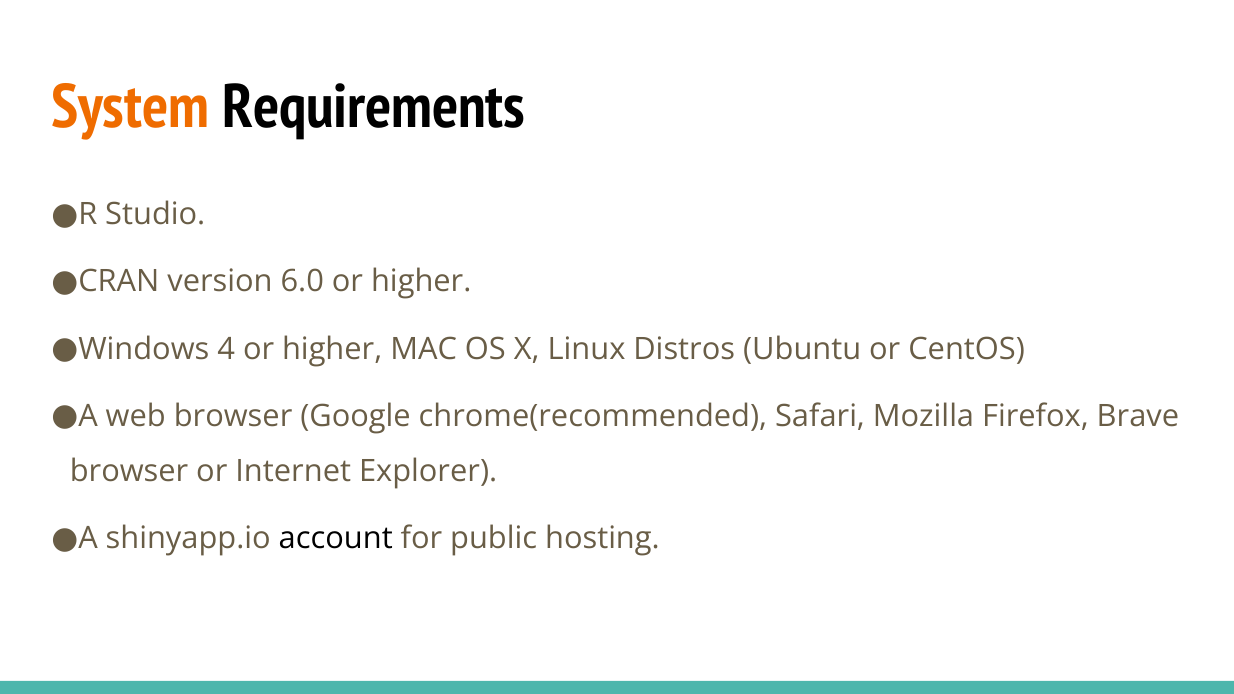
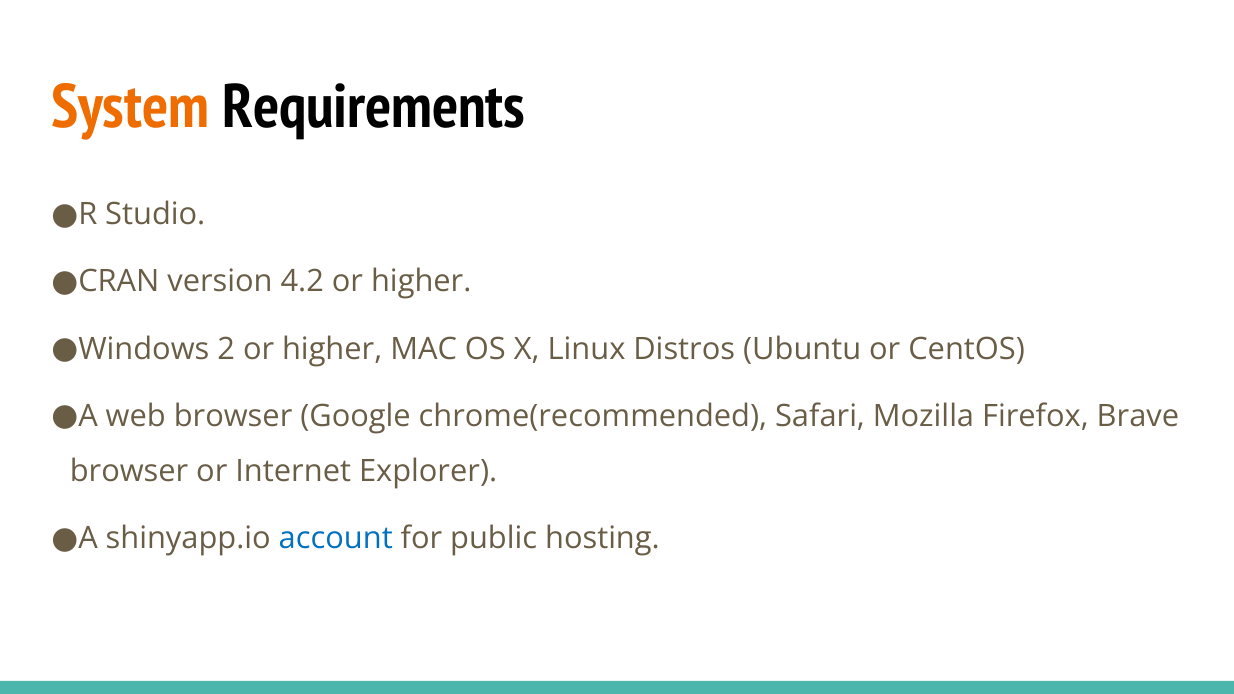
6.0: 6.0 -> 4.2 (302, 282)
4: 4 -> 2 (226, 349)
account colour: black -> blue (336, 539)
